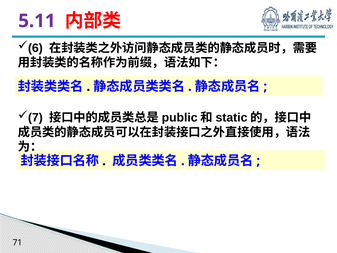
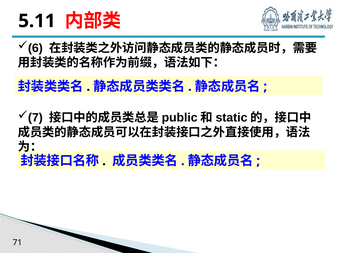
5.11 colour: purple -> black (37, 21)
